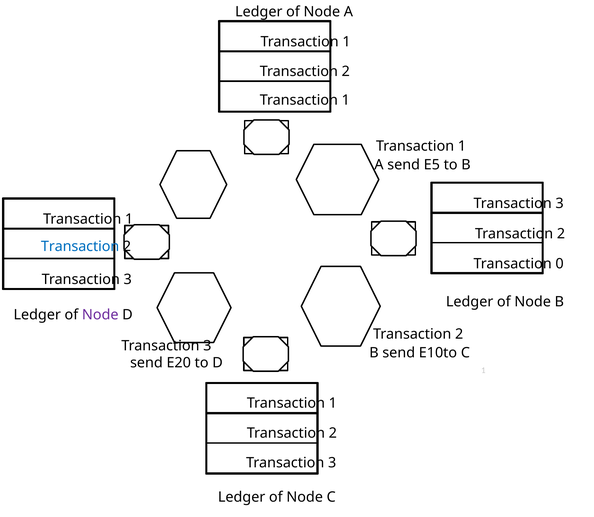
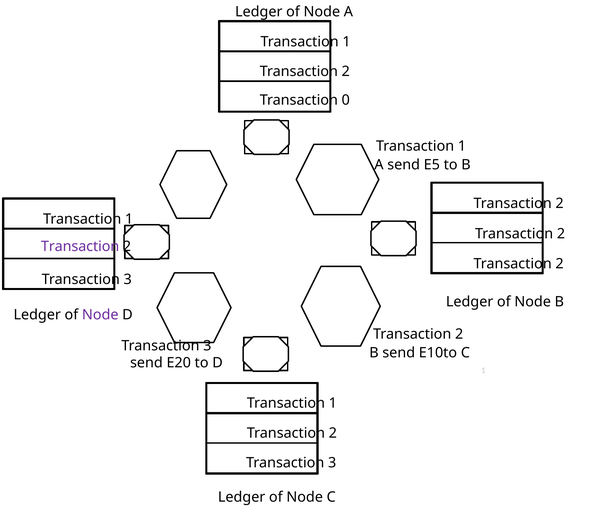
1: 1 -> 0 (346, 100)
3: 3 -> 2 (560, 203)
Transaction colour: blue -> purple (80, 246)
0: 0 -> 2 (560, 264)
